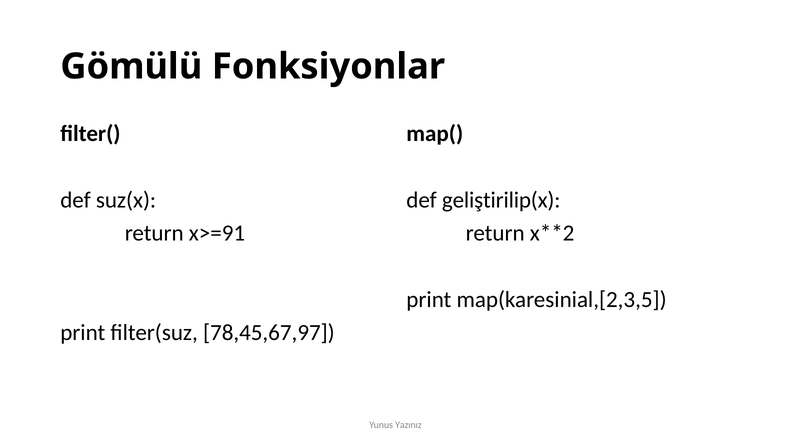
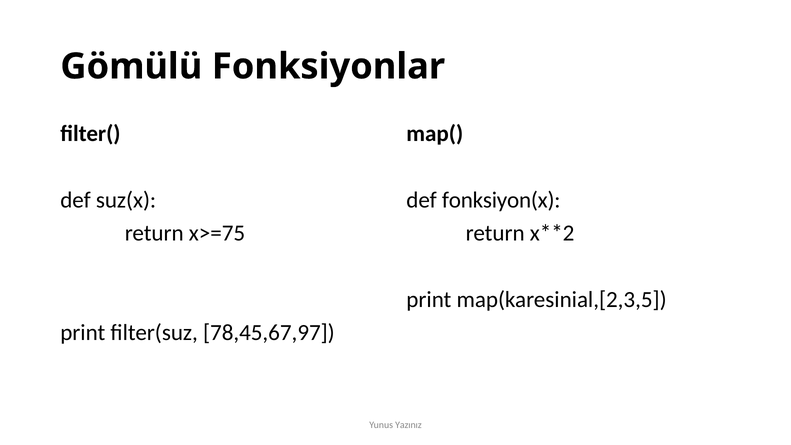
geliştirilip(x: geliştirilip(x -> fonksiyon(x (501, 200)
x>=91: x>=91 -> x>=75 (217, 233)
